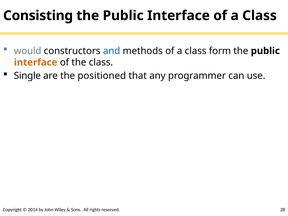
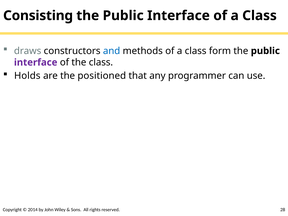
would: would -> draws (28, 51)
interface colour: orange -> purple (36, 62)
Single: Single -> Holds (27, 76)
